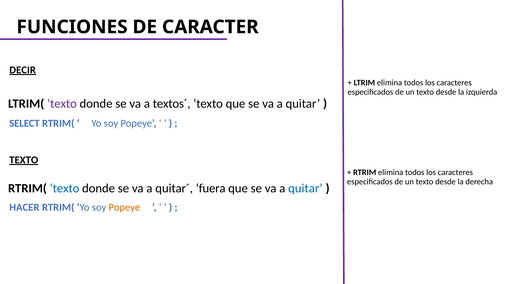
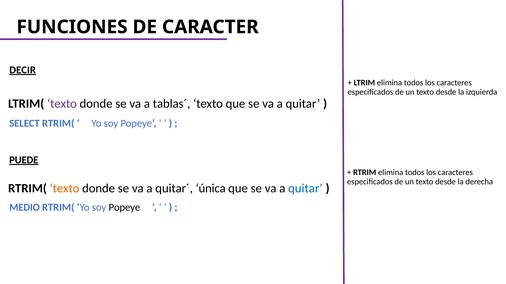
textos´: textos´ -> tablas´ (172, 104)
TEXTO: TEXTO -> PUEDE (24, 160)
texto colour: blue -> orange (65, 189)
fuera: fuera -> única (211, 189)
HACER: HACER -> MEDIO (25, 208)
Popeye colour: orange -> black (124, 208)
